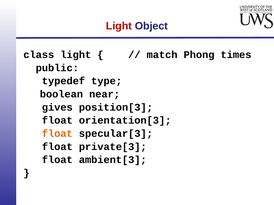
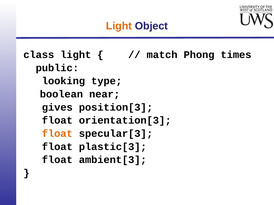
Light colour: red -> orange (119, 26)
typedef: typedef -> looking (63, 81)
private[3: private[3 -> plastic[3 (113, 147)
